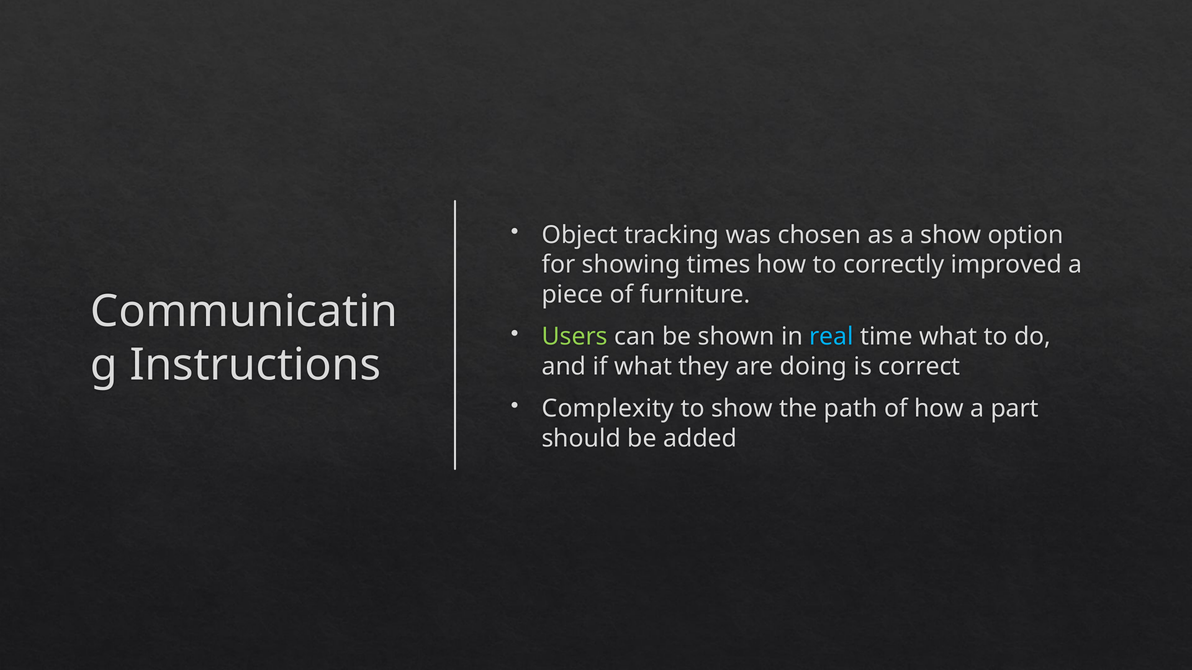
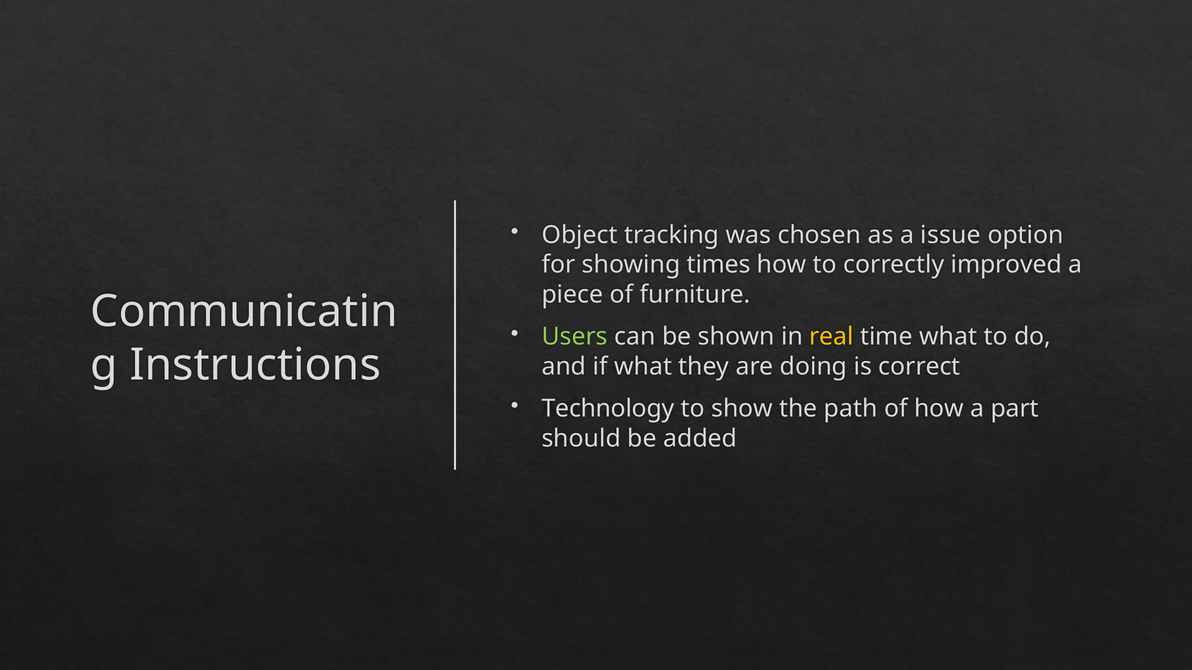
a show: show -> issue (951, 235)
real colour: light blue -> yellow (831, 337)
Complexity: Complexity -> Technology (608, 409)
